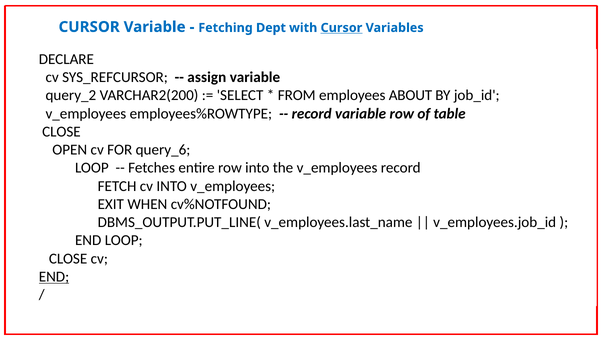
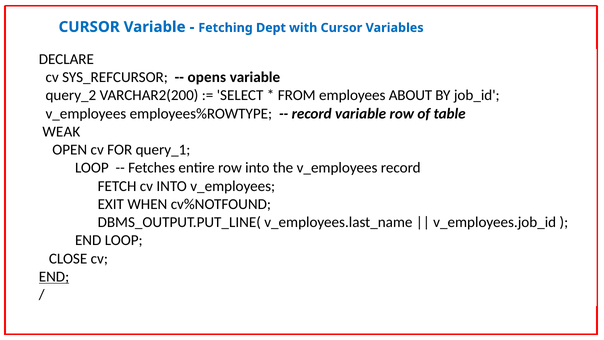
Cursor underline: present -> none (341, 28)
assign: assign -> opens (207, 77)
CLOSE: CLOSE -> WEAK (61, 132)
query_6: query_6 -> query_1 (163, 150)
